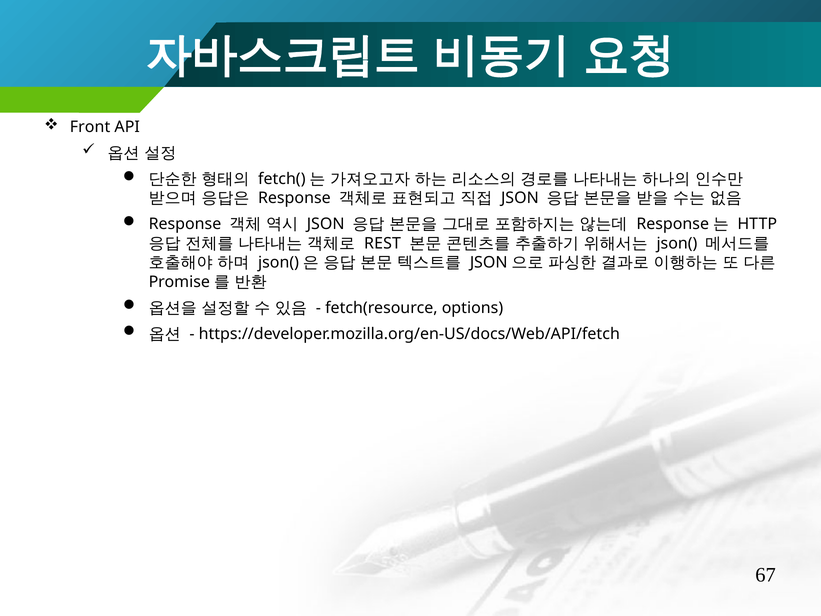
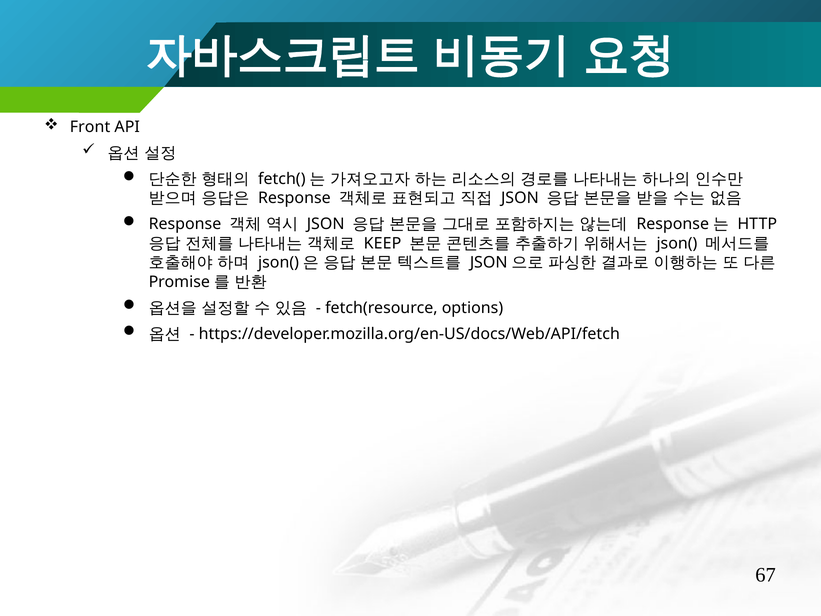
REST: REST -> KEEP (383, 243)
